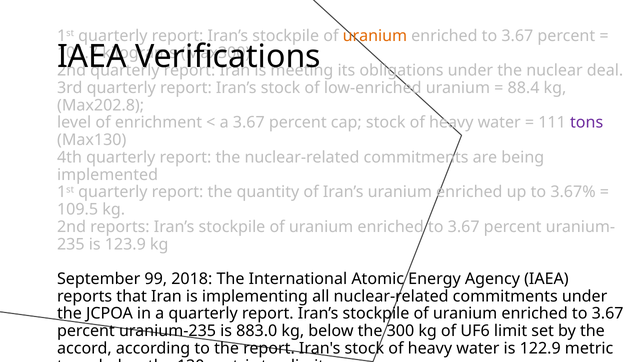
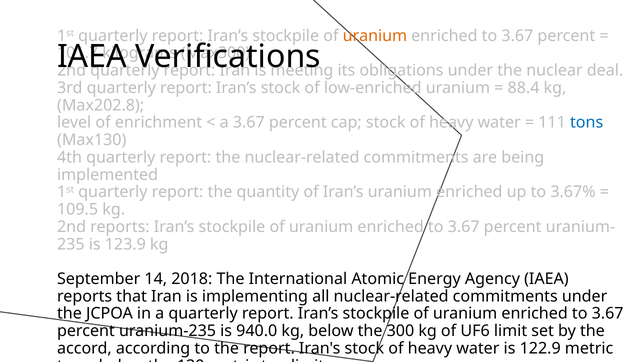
tons colour: purple -> blue (587, 123)
99: 99 -> 14 (156, 279)
883.0: 883.0 -> 940.0 (257, 331)
